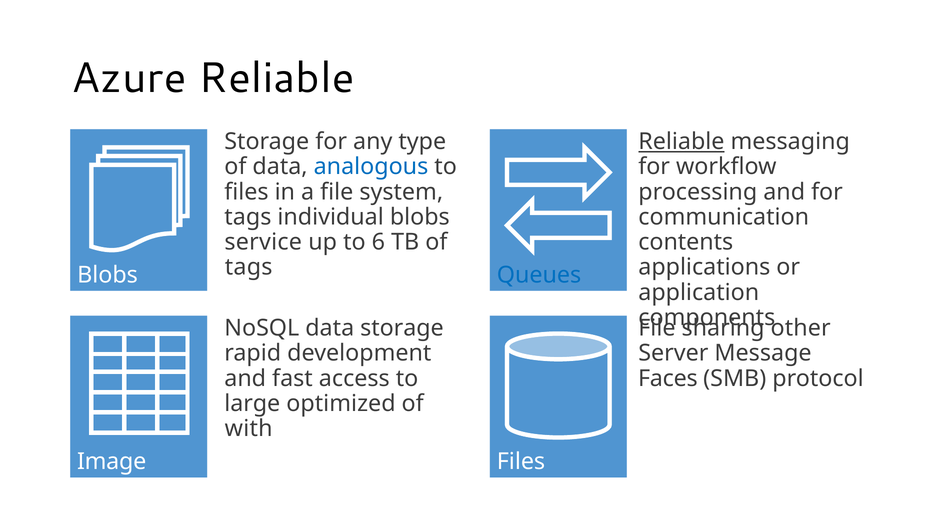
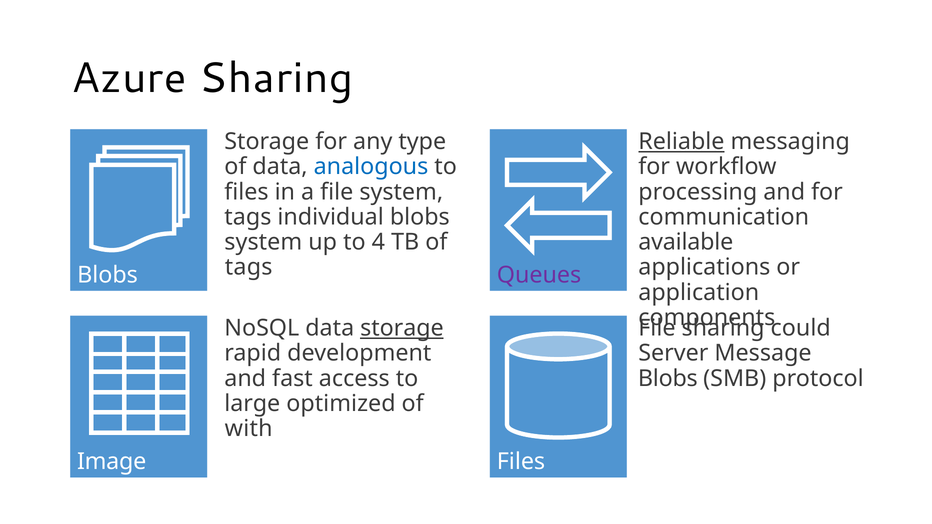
Azure Reliable: Reliable -> Sharing (276, 78)
service: service -> system (263, 242)
6: 6 -> 4 (378, 242)
contents: contents -> available (686, 242)
Queues colour: blue -> purple (539, 275)
storage underline: none -> present (402, 328)
other: other -> could (801, 328)
Faces: Faces -> Blobs (668, 379)
